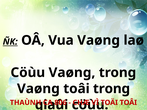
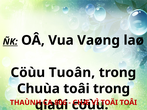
Cöùu Vaøng: Vaøng -> Tuoân (72, 73)
Vaøng: Vaøng -> Chuùa (38, 89)
